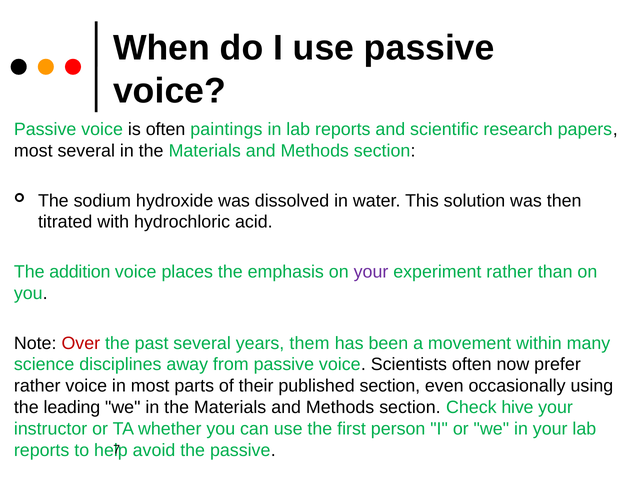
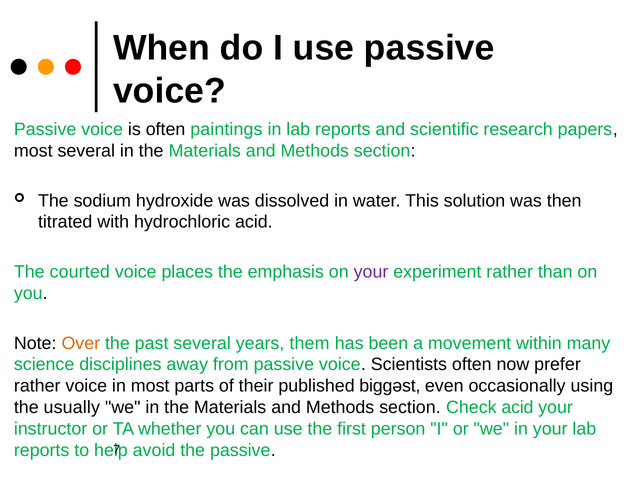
addition: addition -> courted (80, 272)
Over colour: red -> orange (81, 343)
published section: section -> biggəst (390, 386)
leading: leading -> usually (72, 407)
Check hive: hive -> acid (517, 407)
